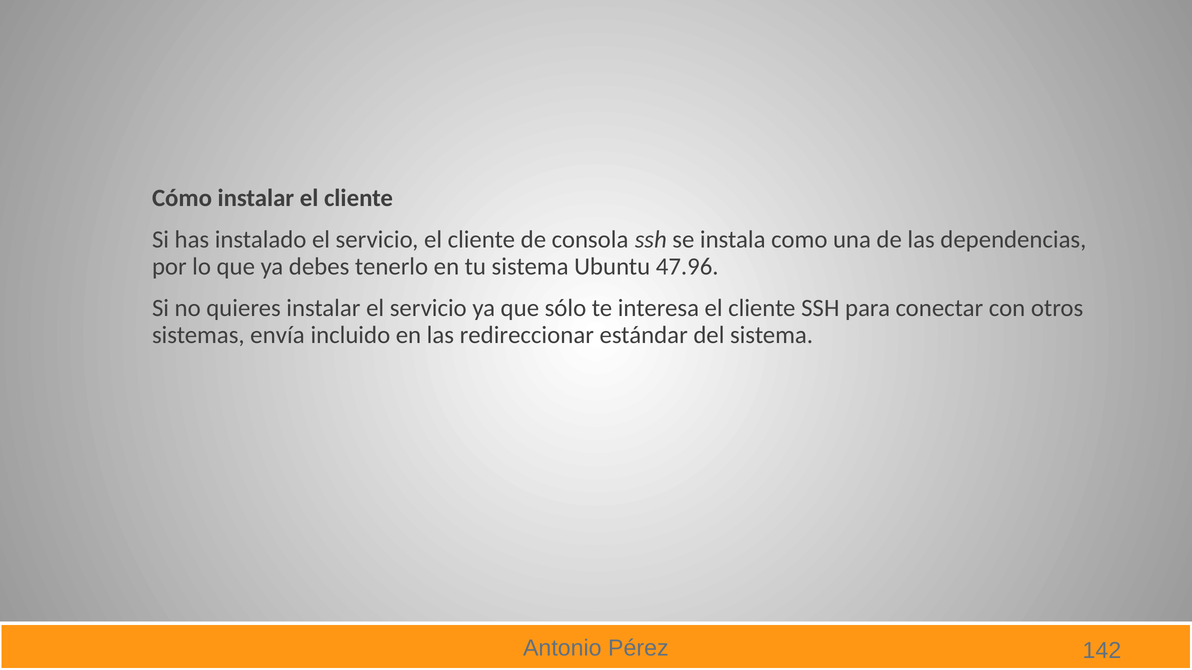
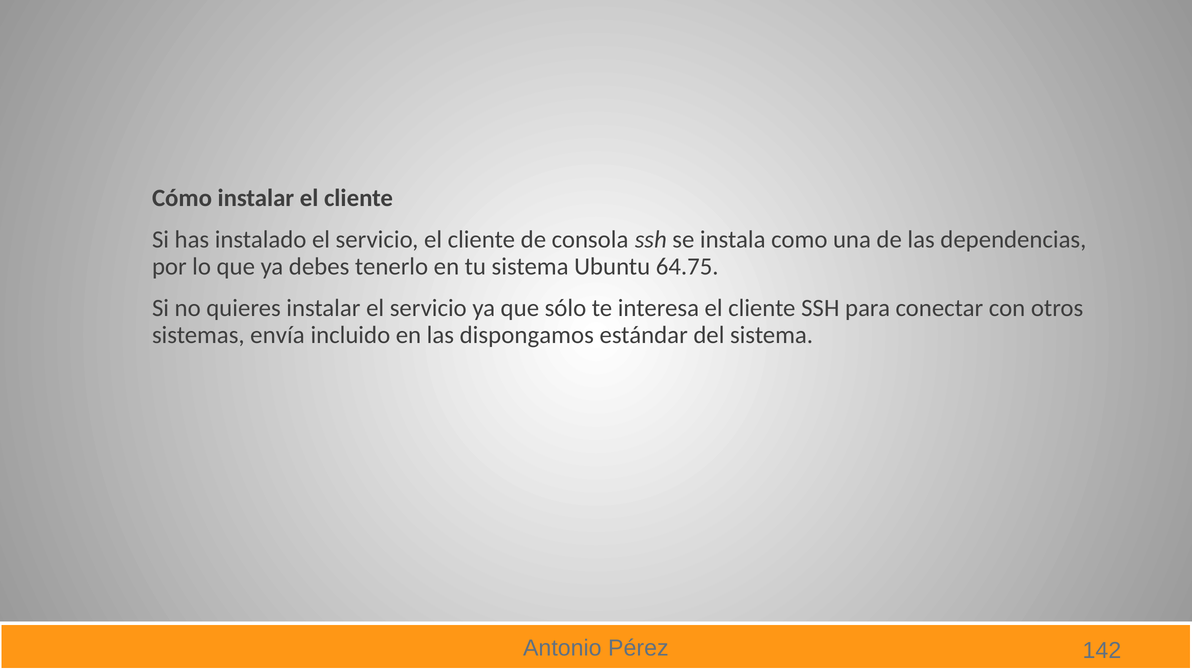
47.96: 47.96 -> 64.75 (687, 267)
redireccionar: redireccionar -> dispongamos (527, 335)
